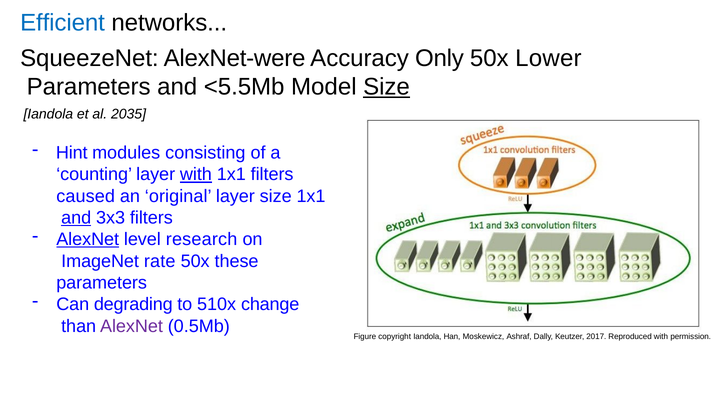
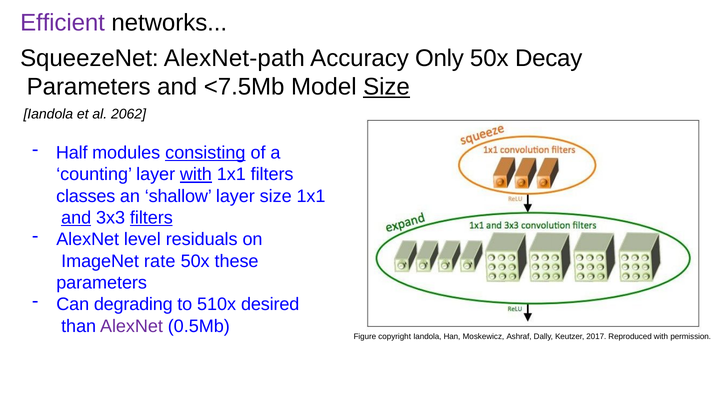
Efficient colour: blue -> purple (63, 23)
AlexNet-were: AlexNet-were -> AlexNet-path (234, 58)
Lower: Lower -> Decay (549, 58)
<5.5Mb: <5.5Mb -> <7.5Mb (244, 87)
2035: 2035 -> 2062 (129, 114)
Hint: Hint -> Half (72, 153)
consisting underline: none -> present (205, 153)
caused: caused -> classes (86, 196)
original: original -> shallow (178, 196)
filters underline: none -> present (151, 218)
AlexNet underline: present -> none (88, 240)
research: research -> residuals (202, 240)
change: change -> desired (270, 305)
